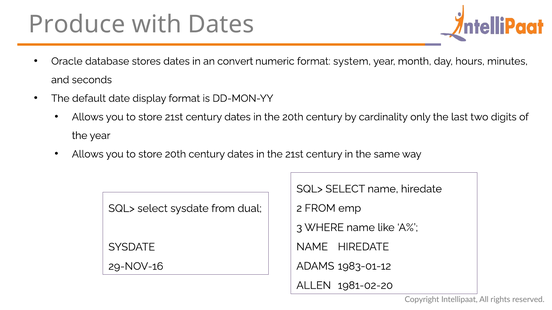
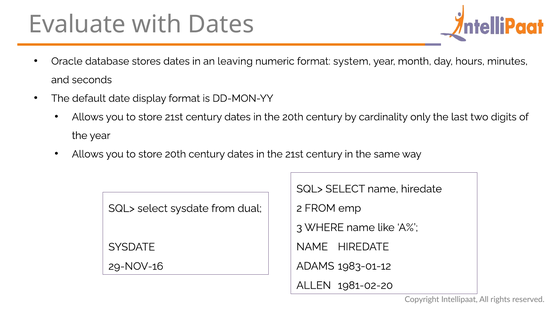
Produce: Produce -> Evaluate (77, 24)
convert: convert -> leaving (235, 61)
